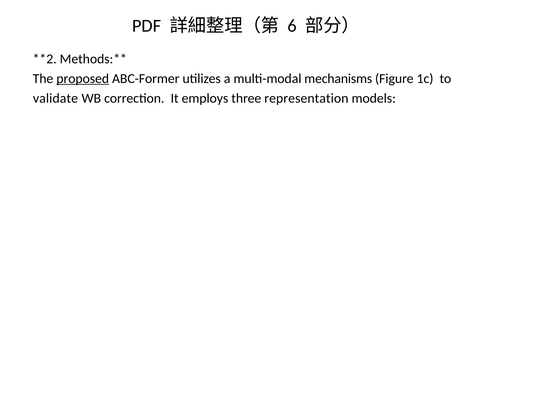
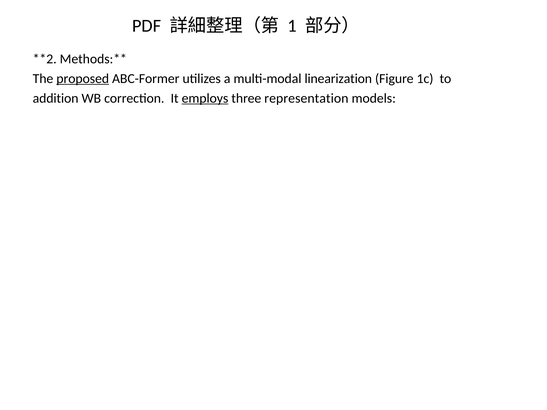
6: 6 -> 1 (292, 26)
mechanisms: mechanisms -> linearization (338, 79)
validate: validate -> addition (56, 98)
employs underline: none -> present (205, 98)
